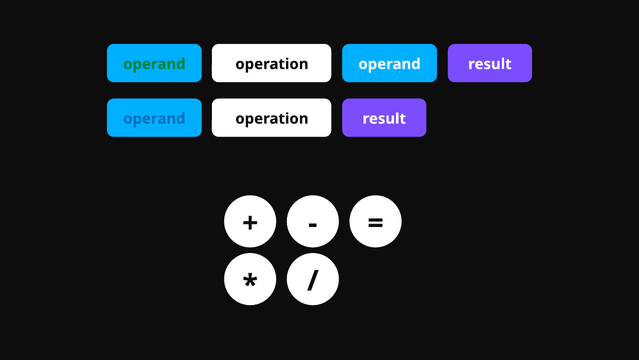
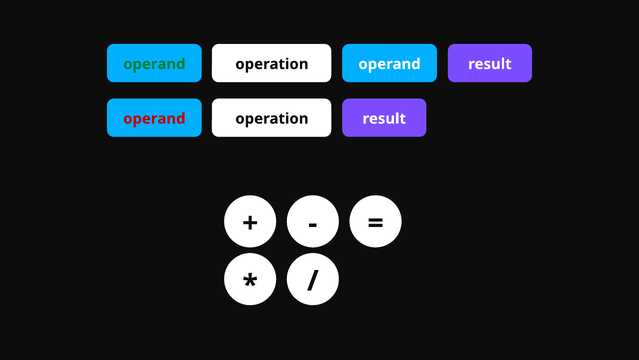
operand colour: blue -> red (154, 119)
